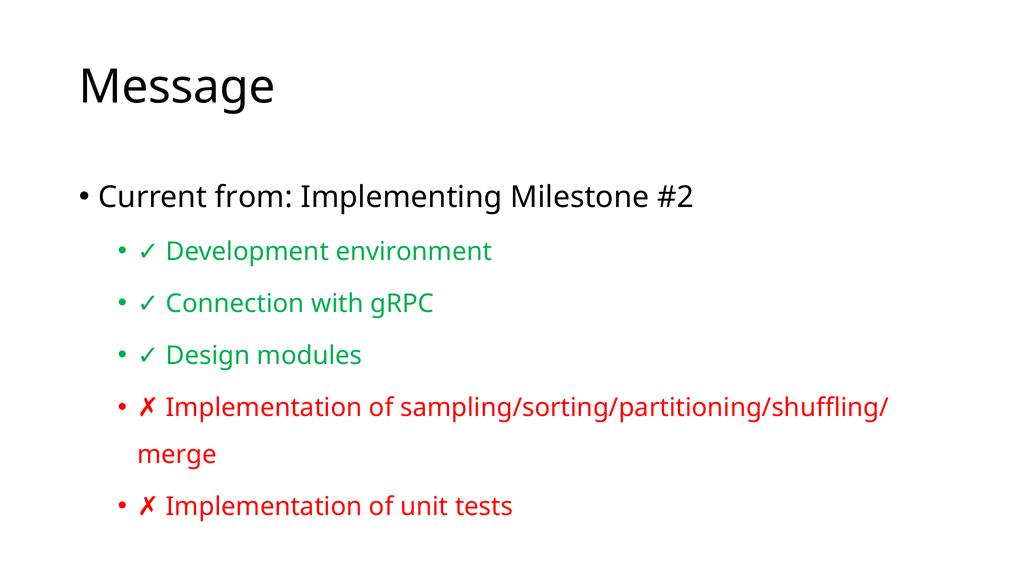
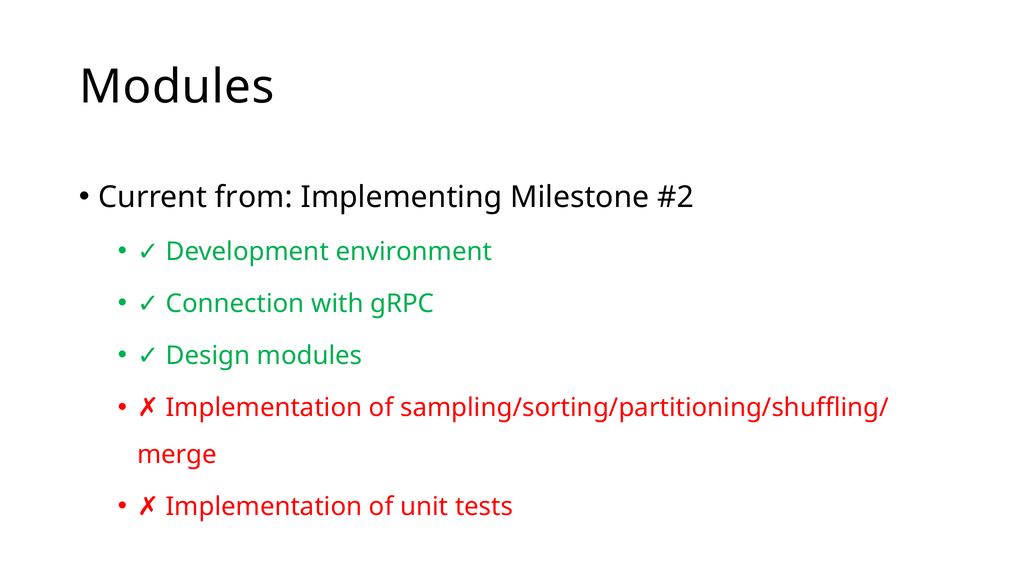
Message: Message -> Modules (177, 87)
